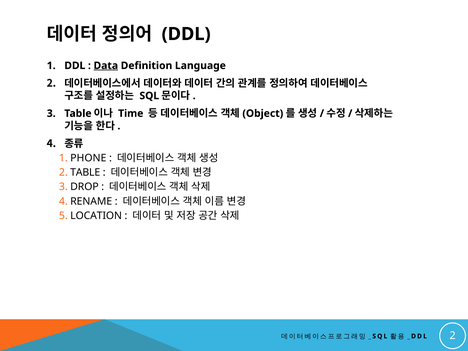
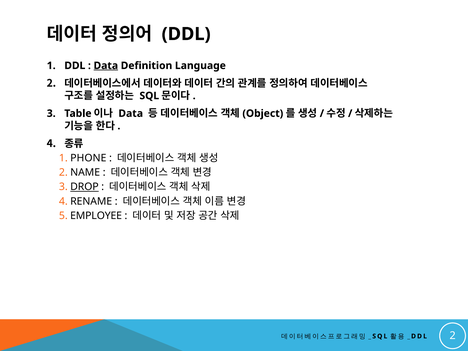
Time: Time -> Data (131, 113)
2 TABLE: TABLE -> NAME (85, 172)
DROP underline: none -> present (84, 187)
LOCATION: LOCATION -> EMPLOYEE (96, 216)
